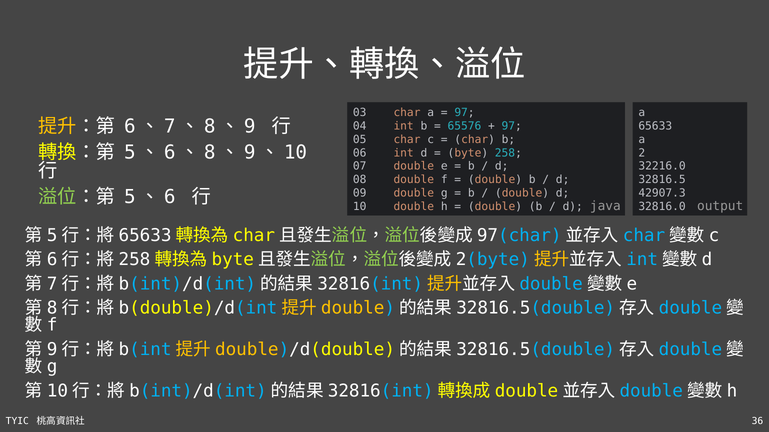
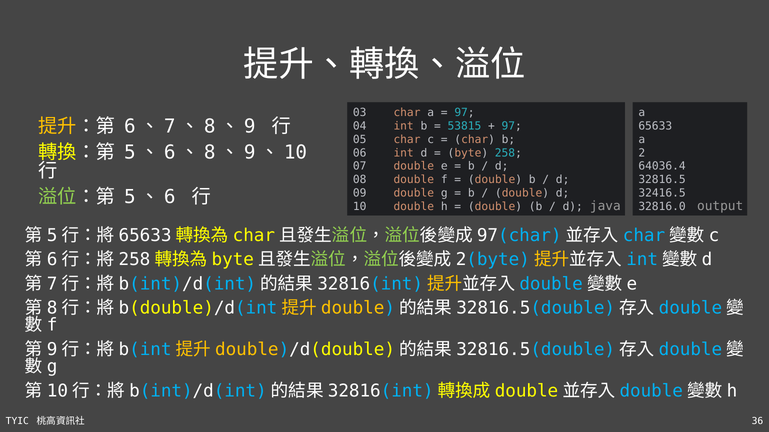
65576: 65576 -> 53815 (464, 126)
32216.0: 32216.0 -> 64036.4 (662, 167)
42907.3: 42907.3 -> 32416.5 (662, 193)
